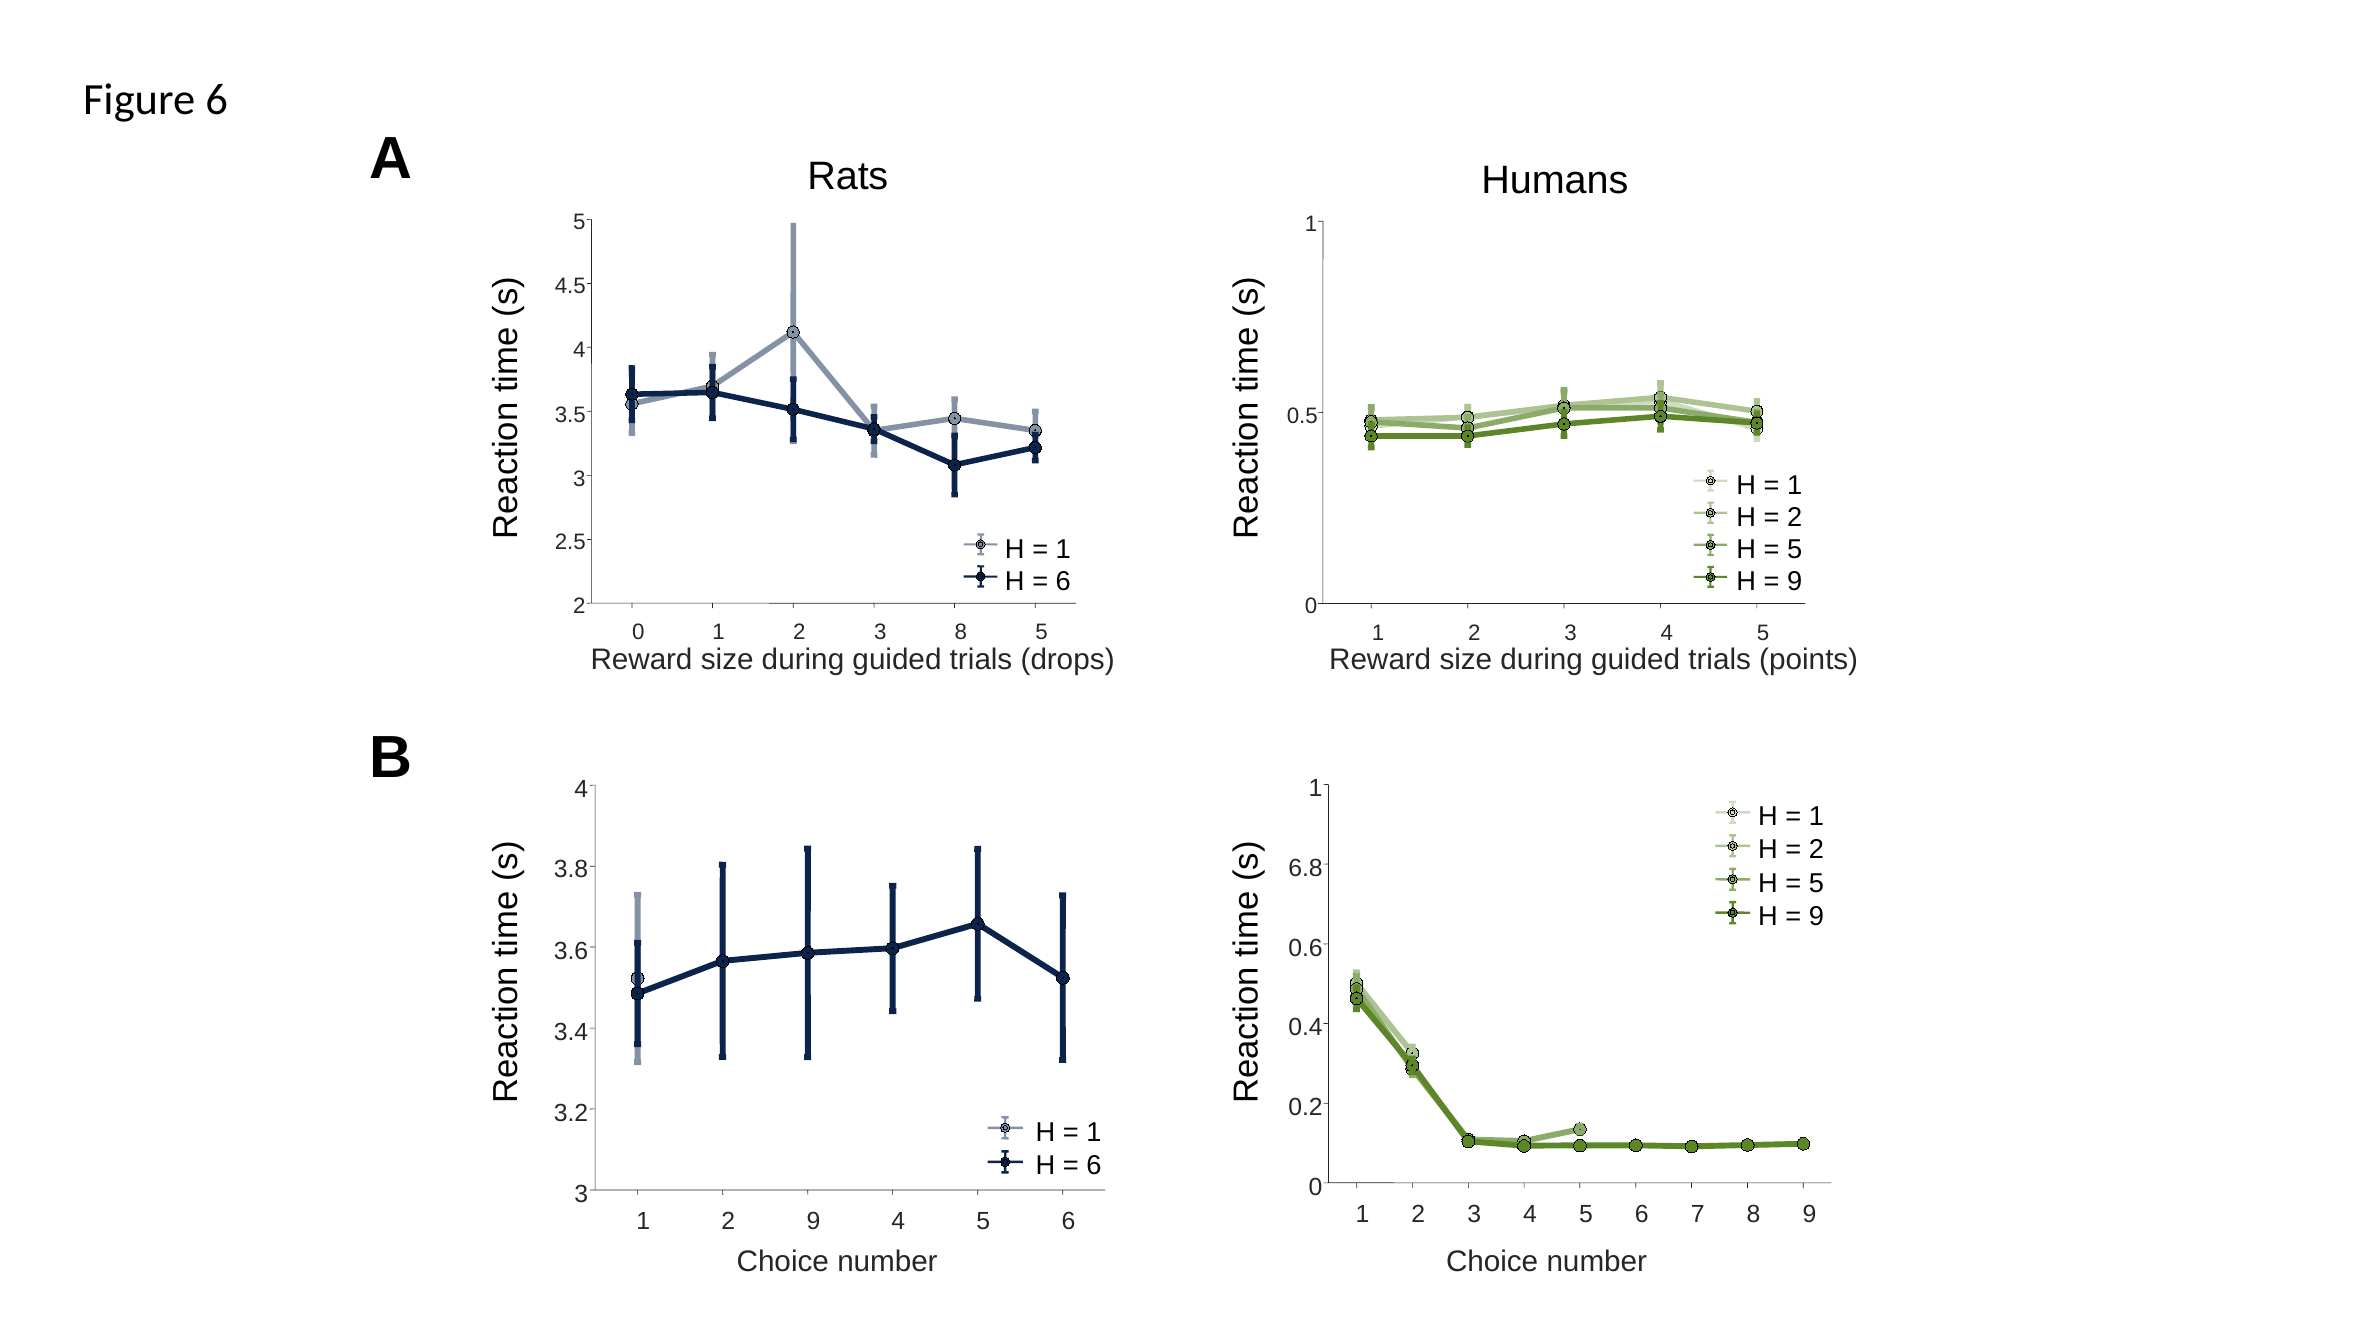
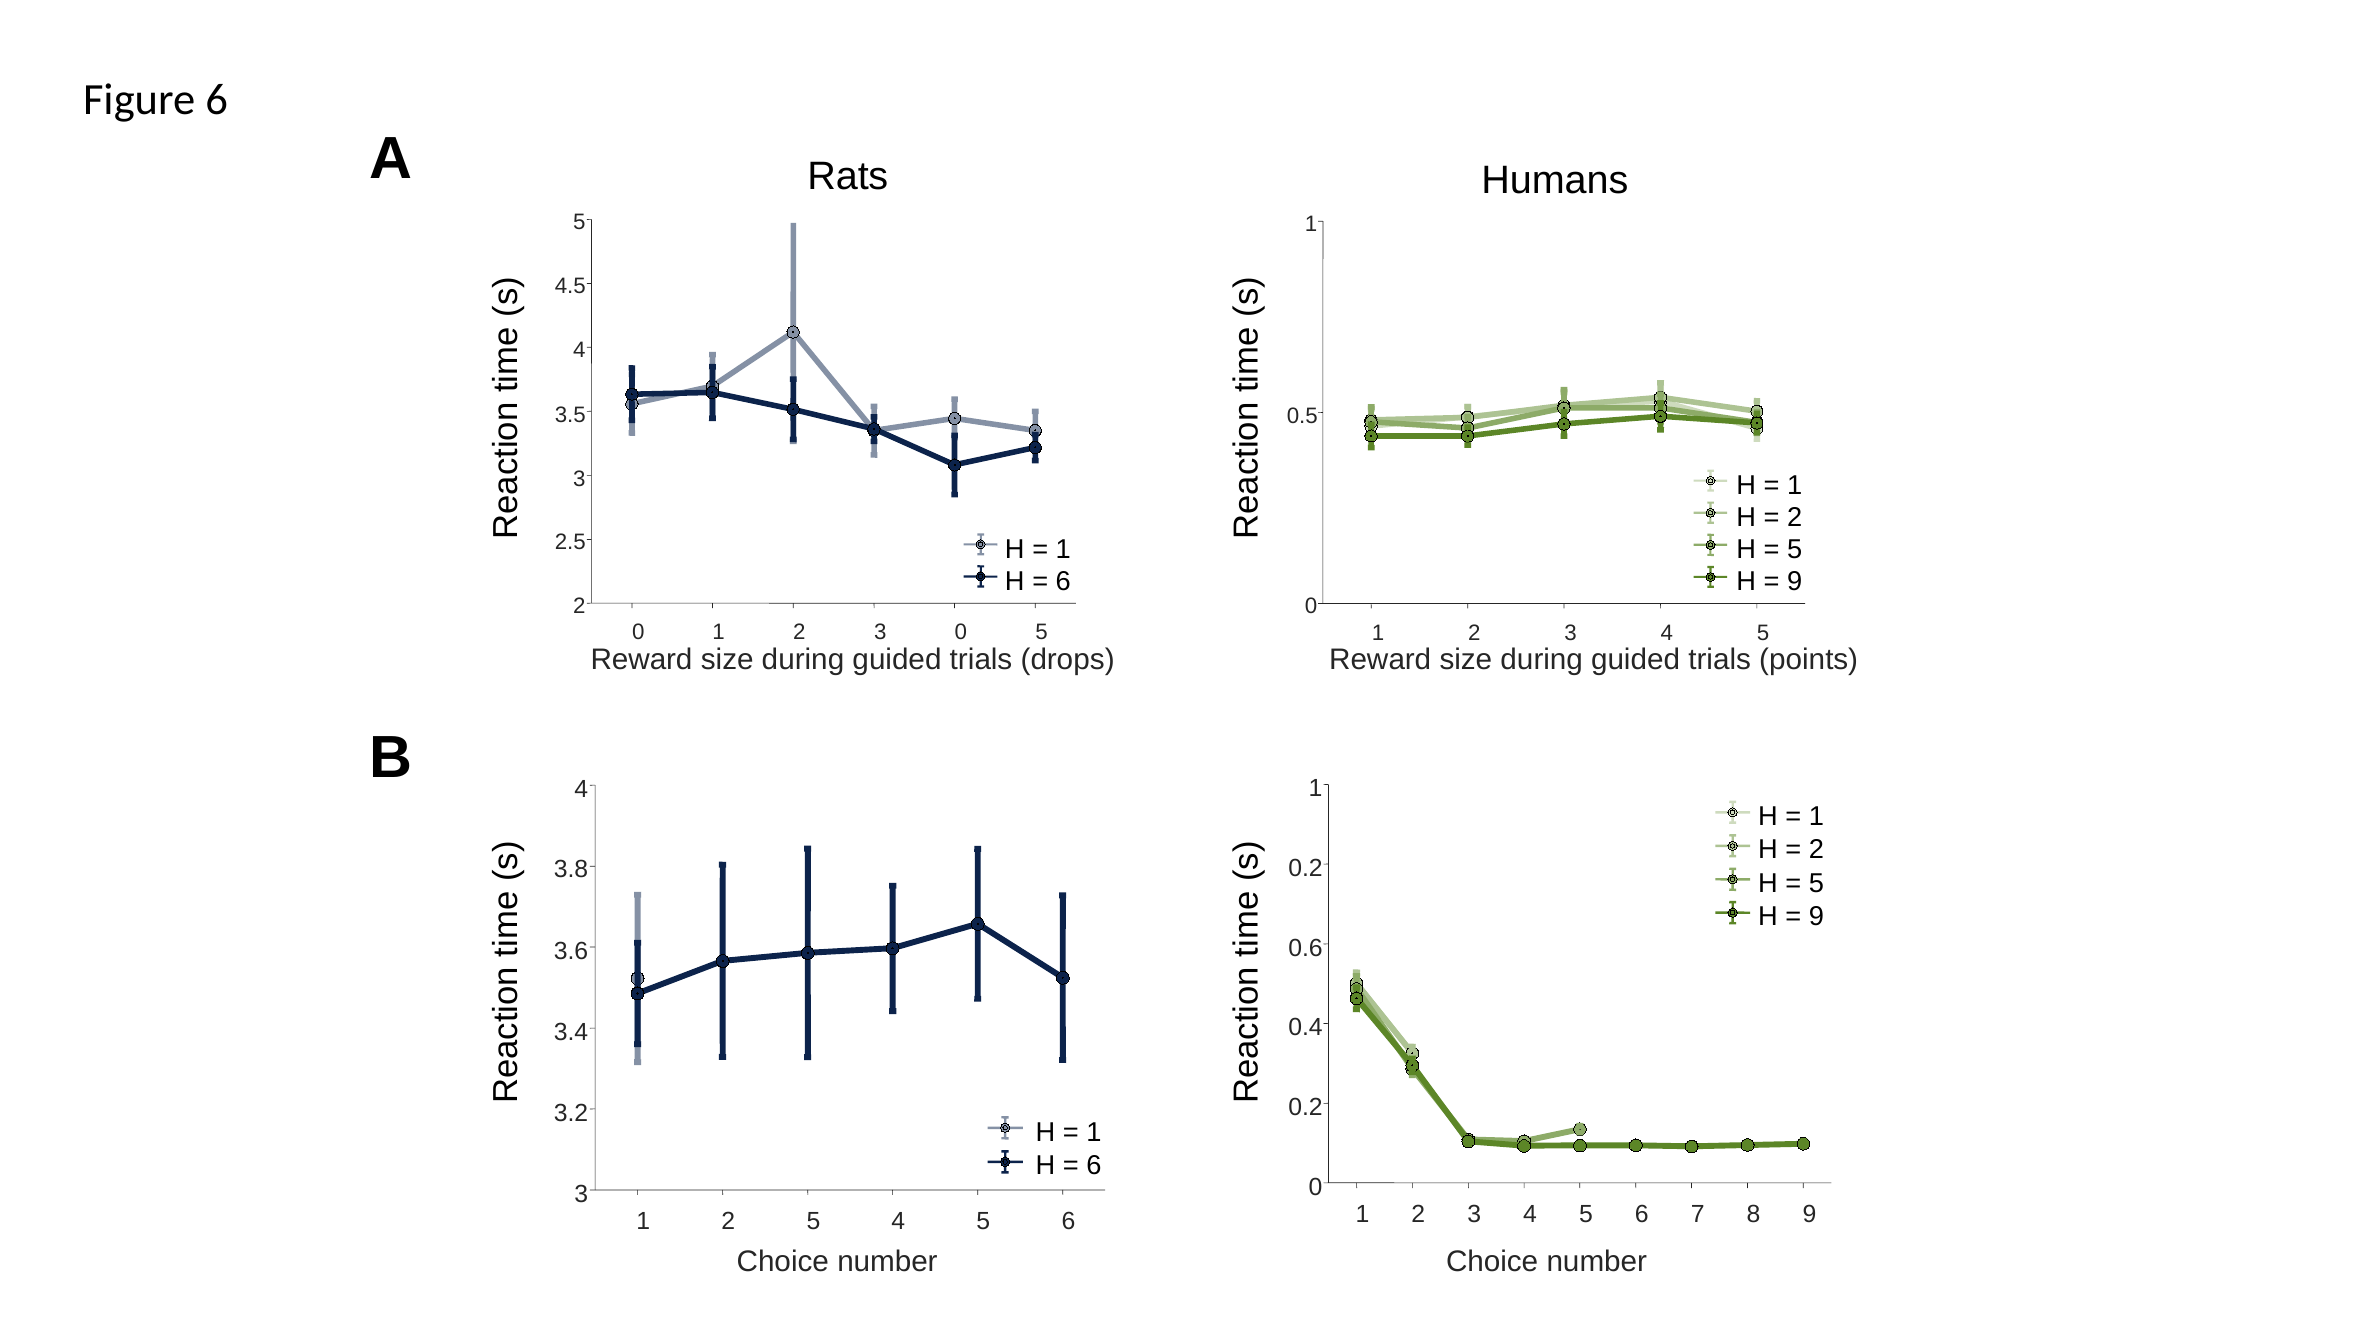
3 8: 8 -> 0 (961, 632)
6.8: 6.8 -> 0.2 (1306, 868)
2 9: 9 -> 5 (813, 1221)
